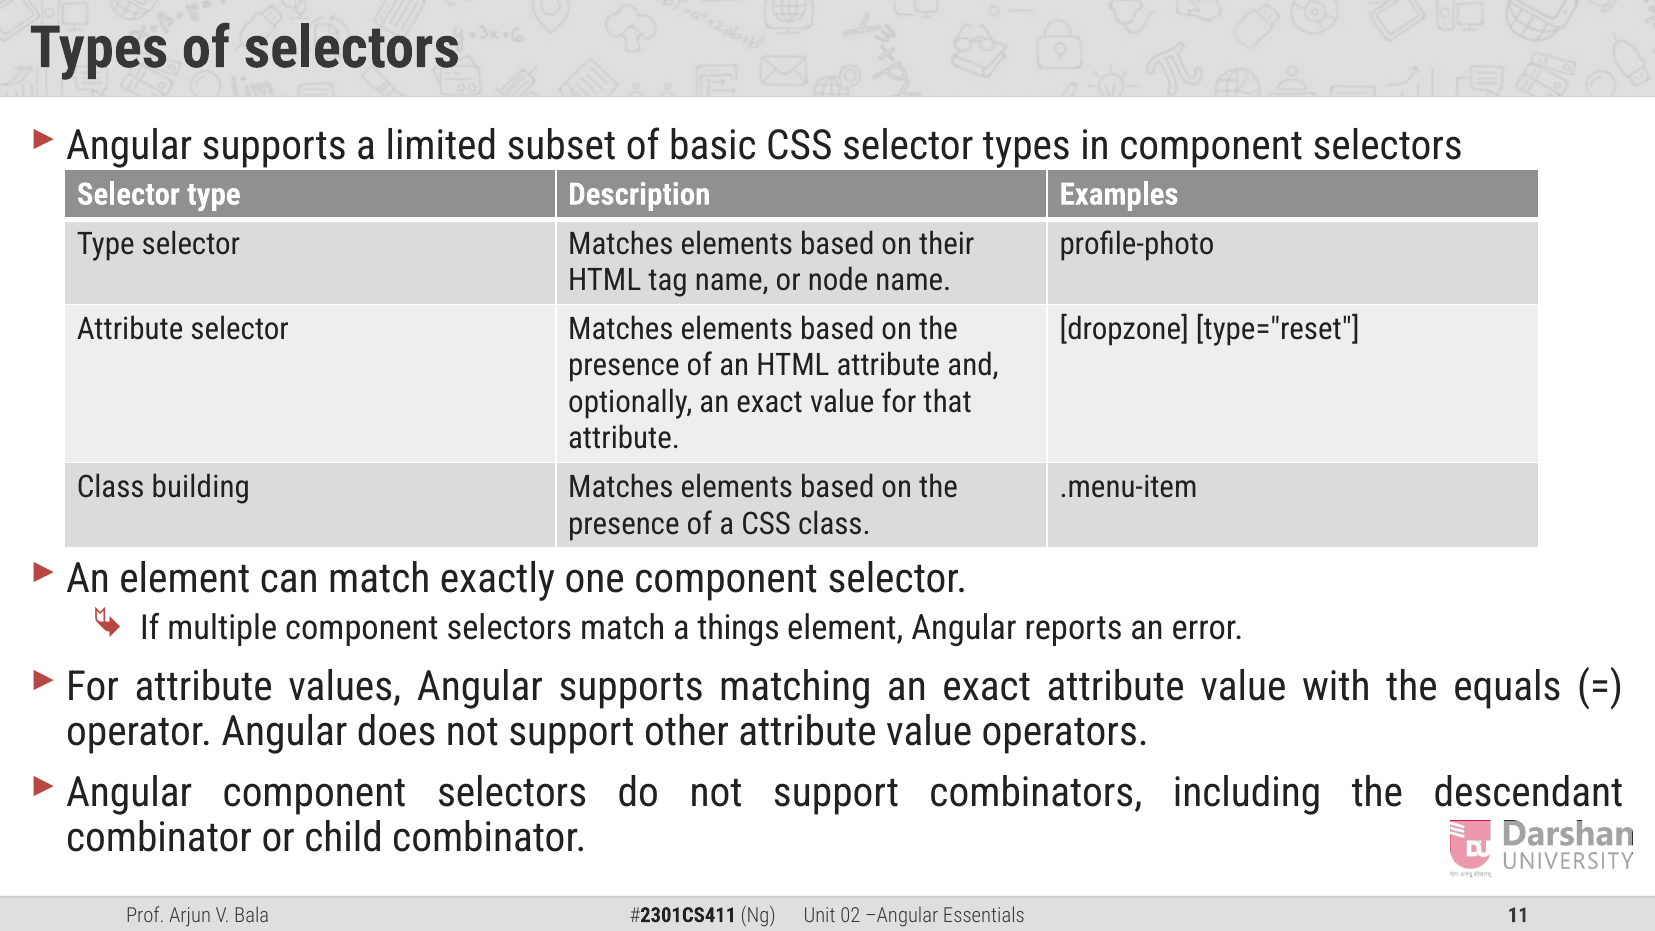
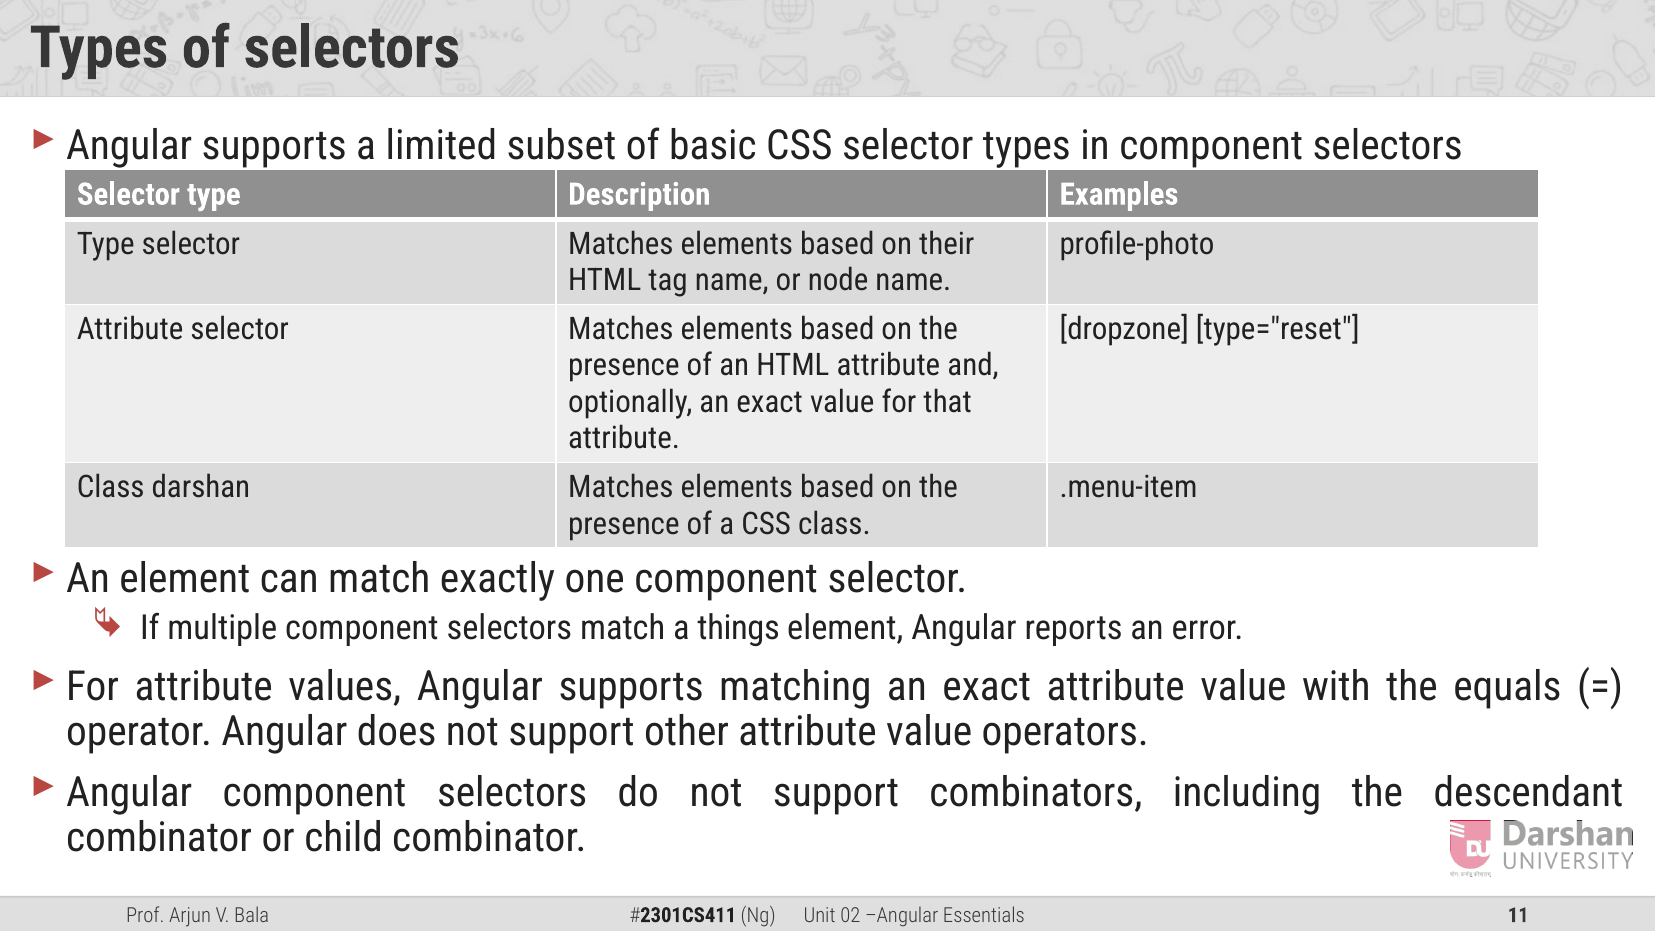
building: building -> darshan (201, 487)
